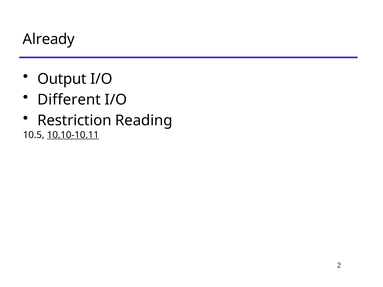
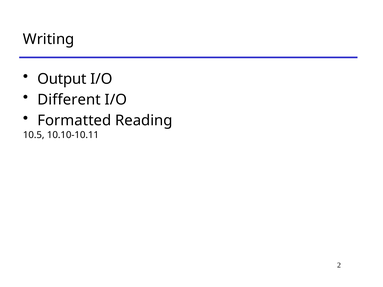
Already: Already -> Writing (49, 39)
Restriction: Restriction -> Formatted (74, 121)
10.10-10.11 underline: present -> none (73, 135)
